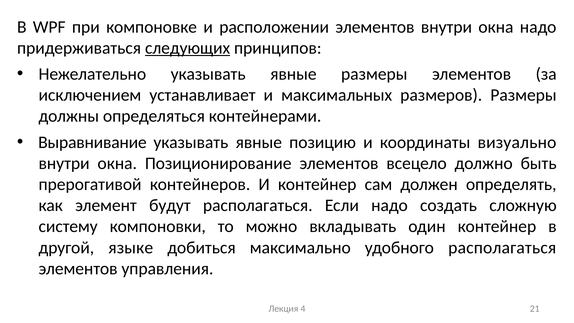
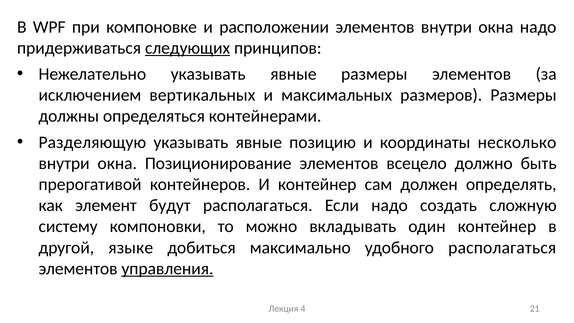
устанавливает: устанавливает -> вертикальных (202, 95)
Выравнивание: Выравнивание -> Разделяющую (92, 142)
визуально: визуально -> несколько (517, 142)
управления underline: none -> present (167, 269)
